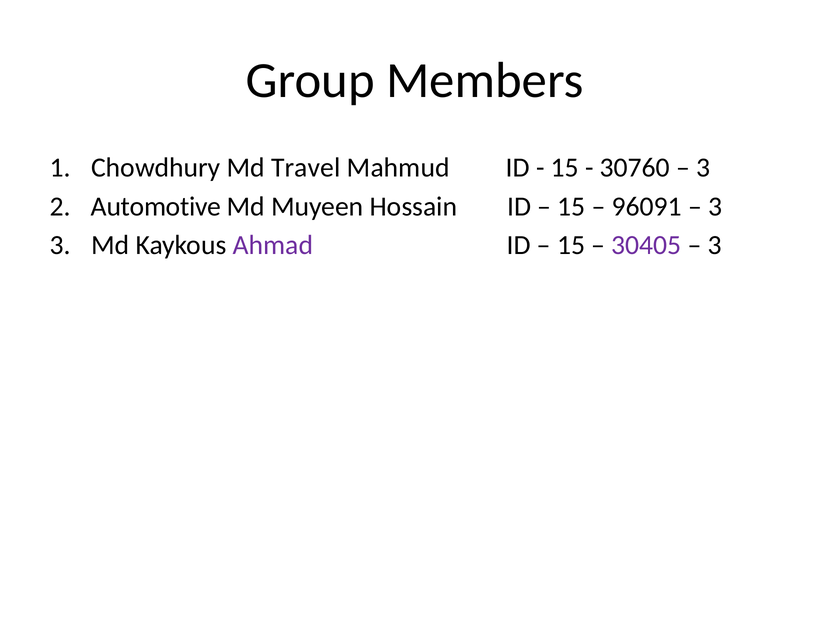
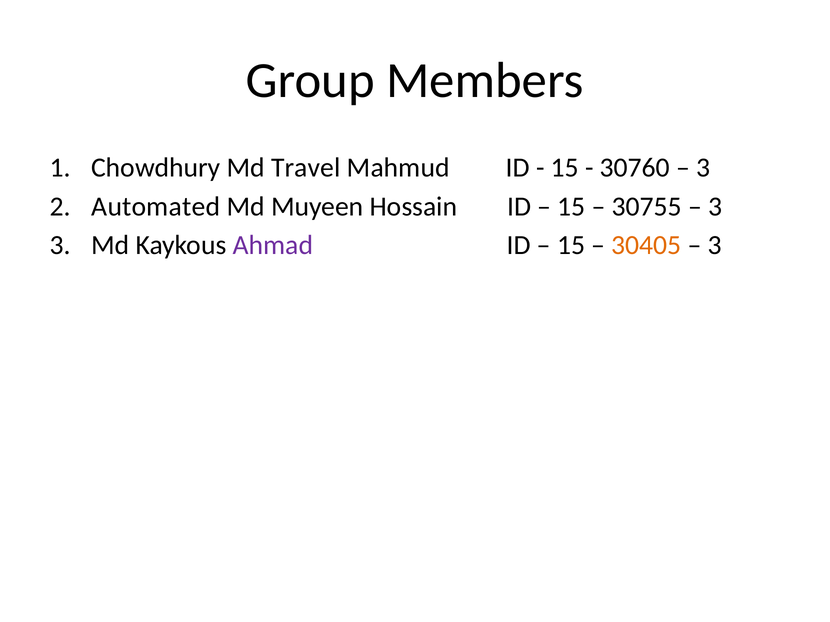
Automotive: Automotive -> Automated (156, 207)
96091: 96091 -> 30755 (647, 207)
30405 colour: purple -> orange (646, 245)
